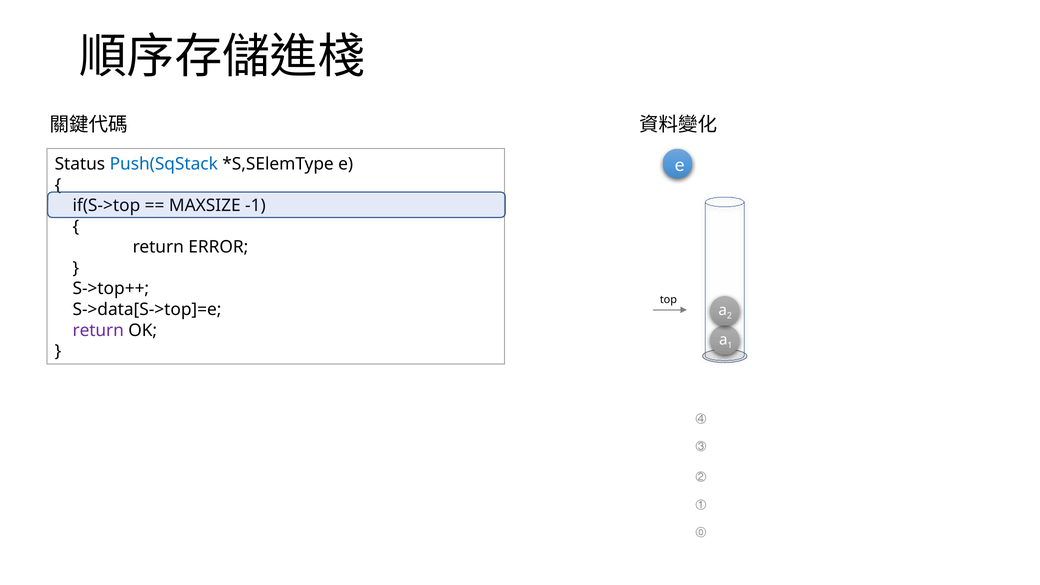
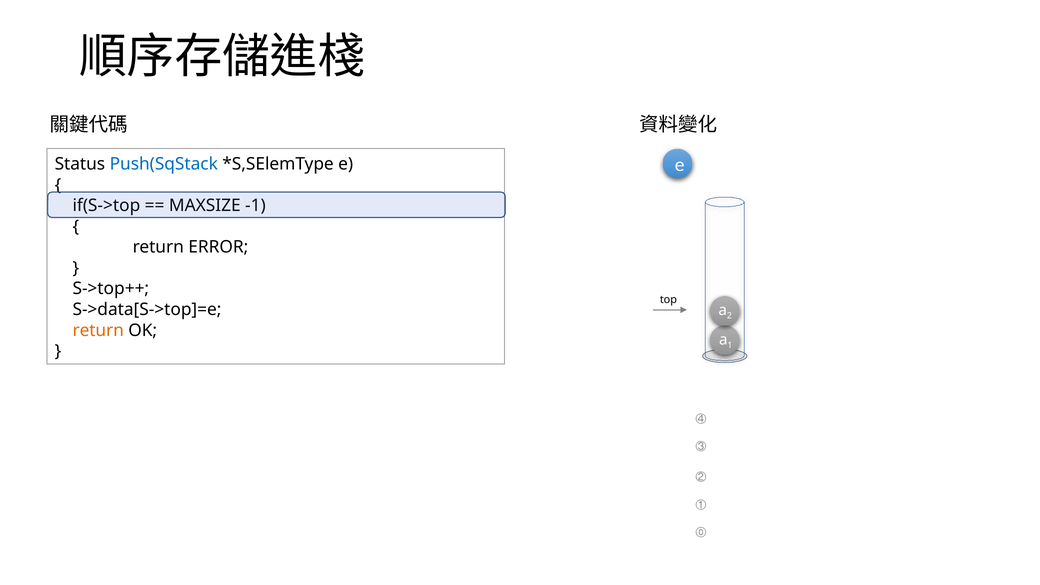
return colour: purple -> orange (98, 330)
